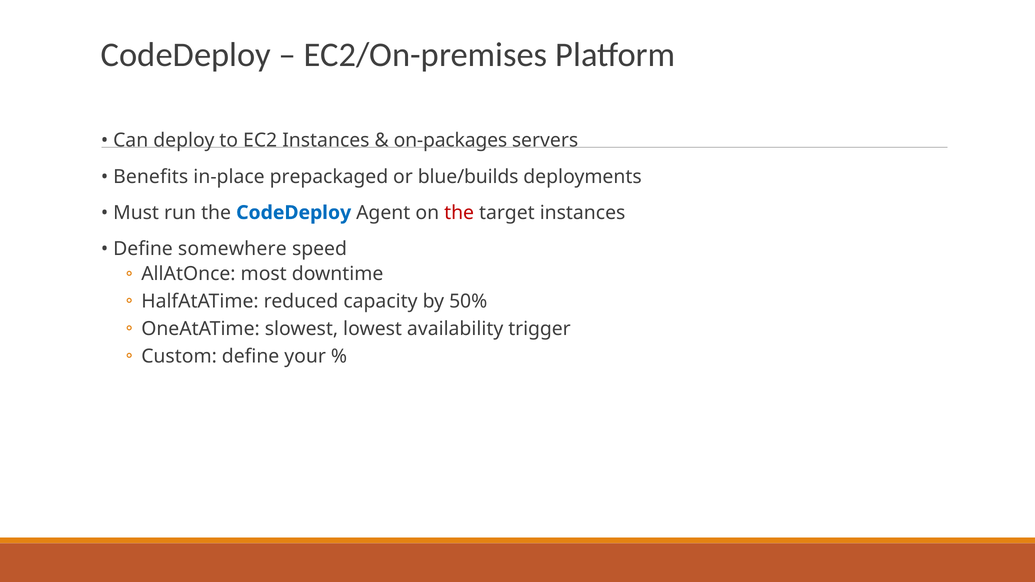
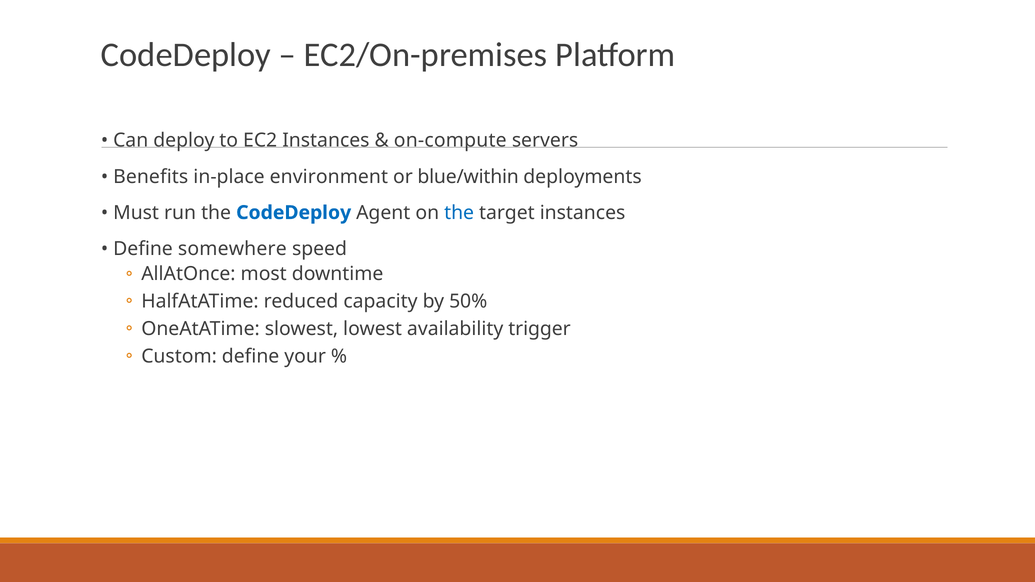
on-packages: on-packages -> on-compute (450, 141)
prepackaged: prepackaged -> environment (329, 177)
blue/builds: blue/builds -> blue/within (468, 177)
the colour: red -> blue (459, 213)
